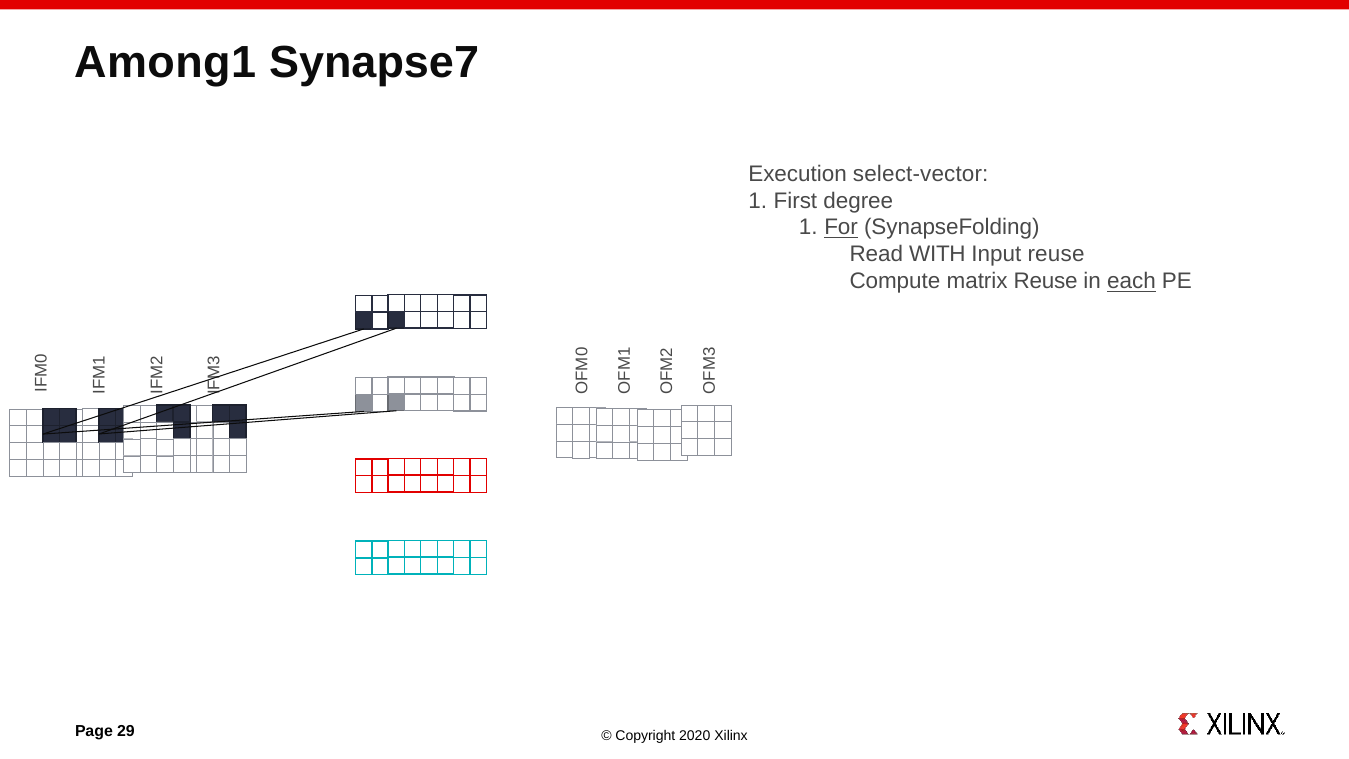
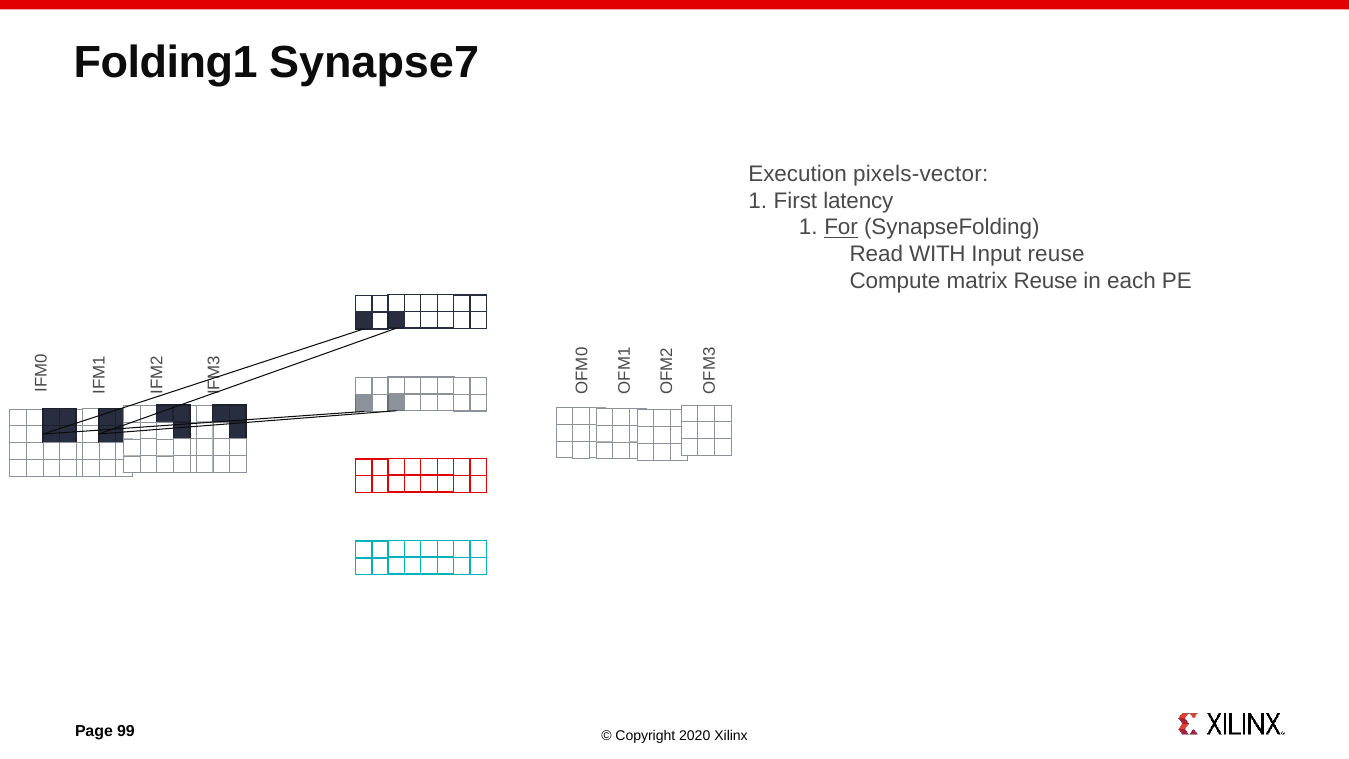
Among1: Among1 -> Folding1 (166, 63)
select-vector: select-vector -> pixels-vector (921, 174)
degree: degree -> latency (858, 201)
each underline: present -> none (1131, 281)
29: 29 -> 99 (126, 731)
